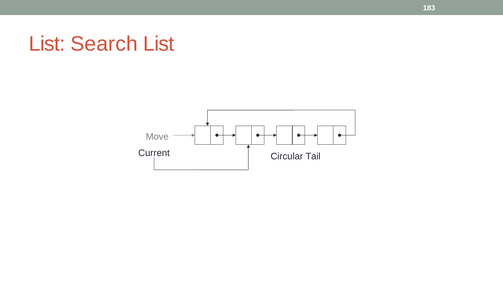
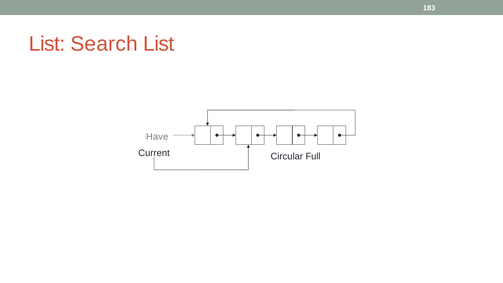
Move: Move -> Have (157, 137)
Tail: Tail -> Full (313, 157)
